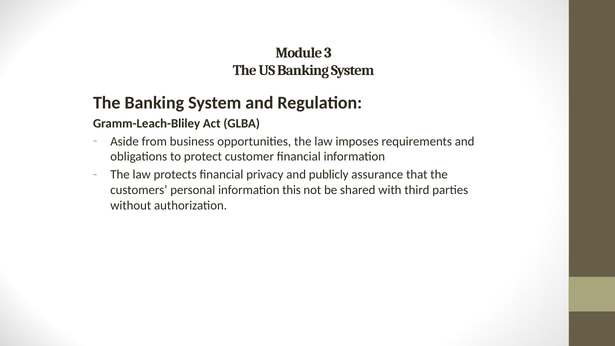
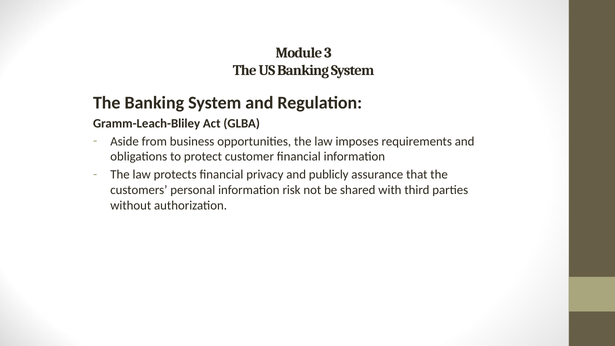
this: this -> risk (292, 190)
